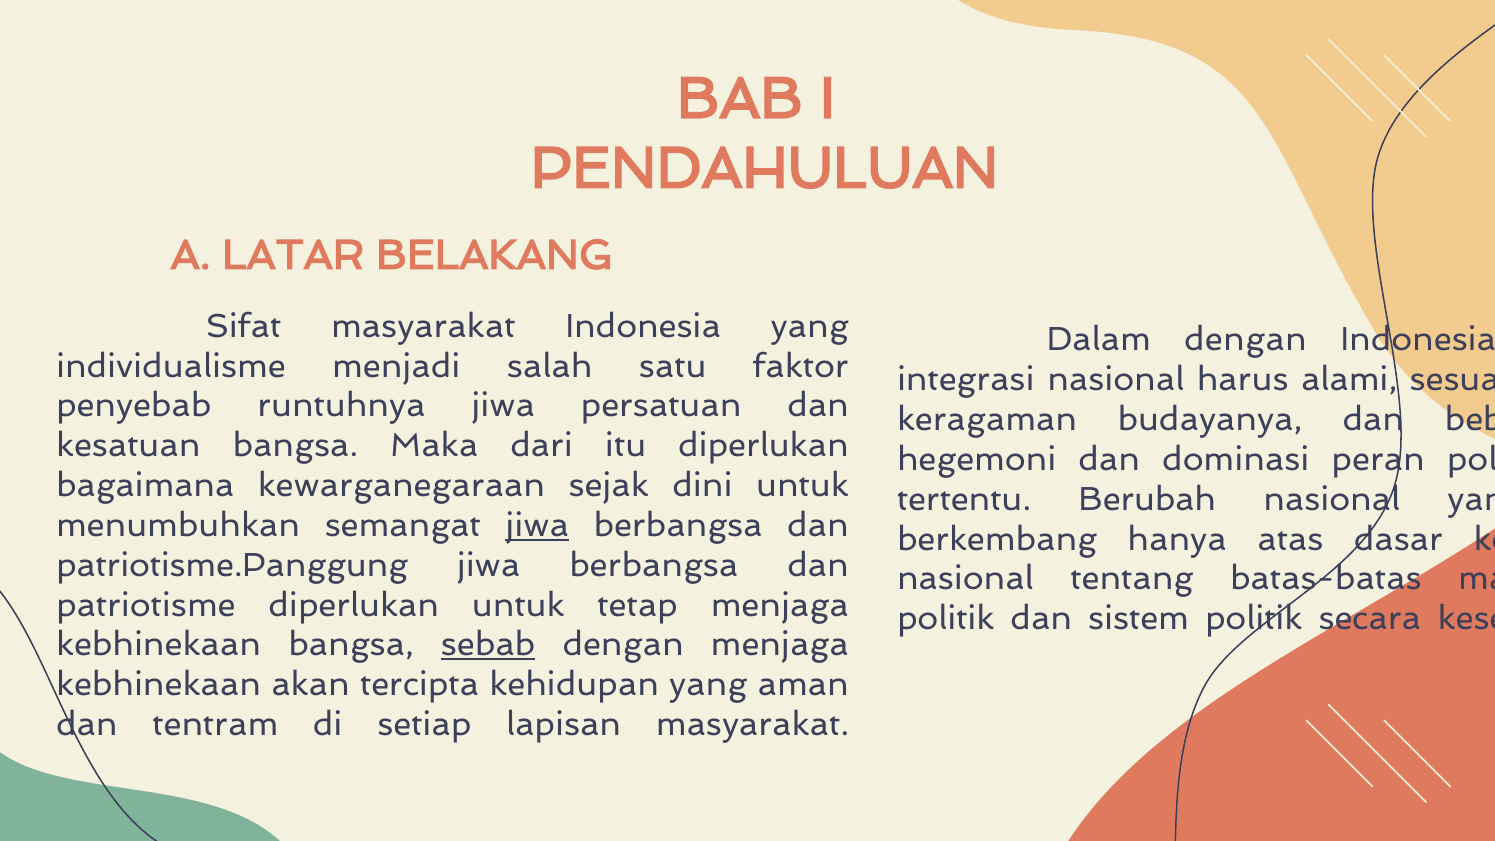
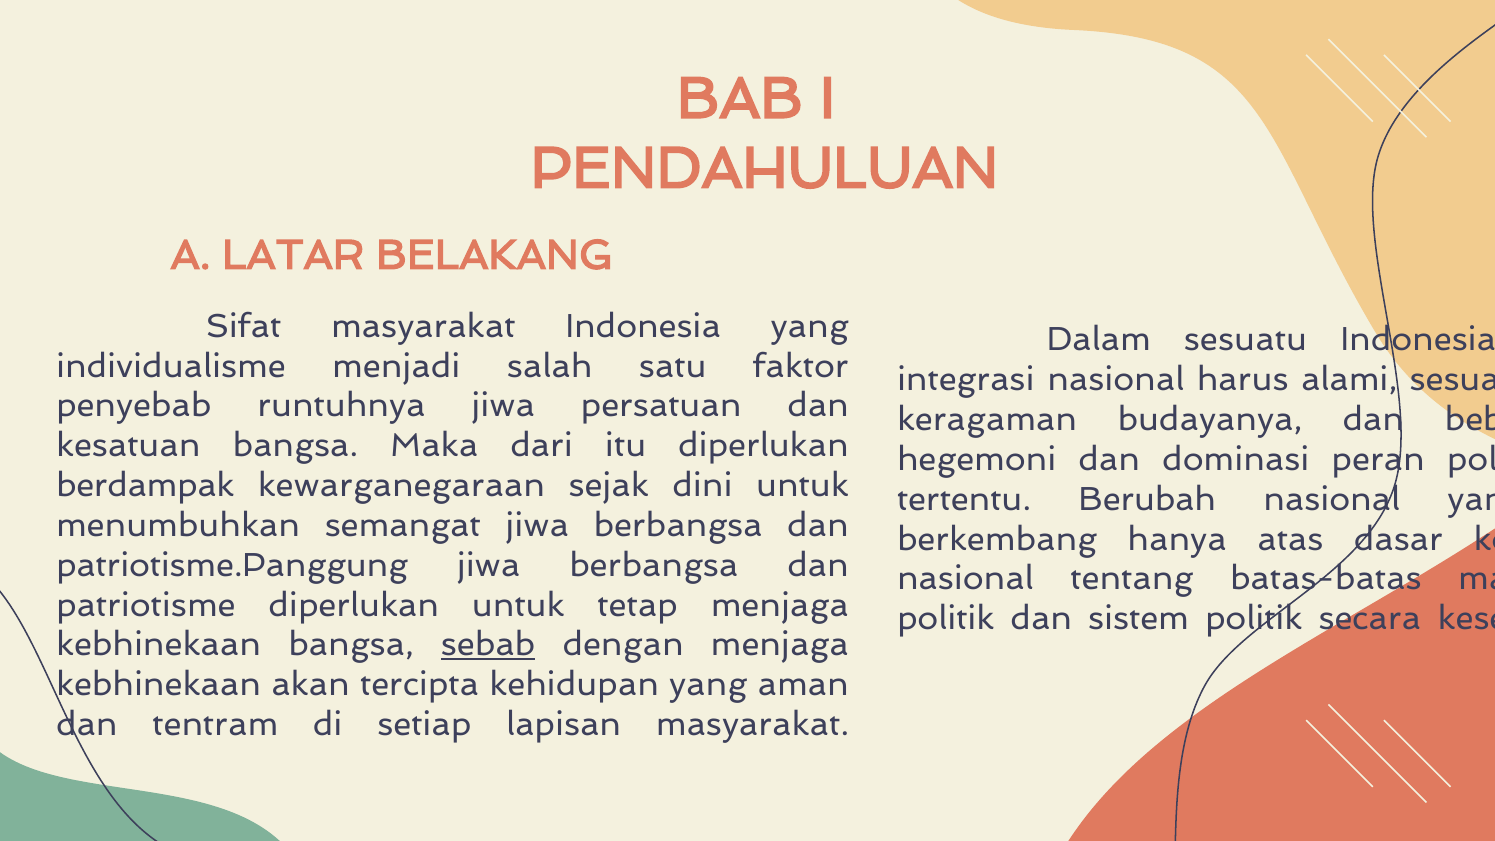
Dalam dengan: dengan -> sesuatu (1246, 340)
bagaimana: bagaimana -> berdampak (145, 486)
jiwa underline: present -> none (537, 525)
